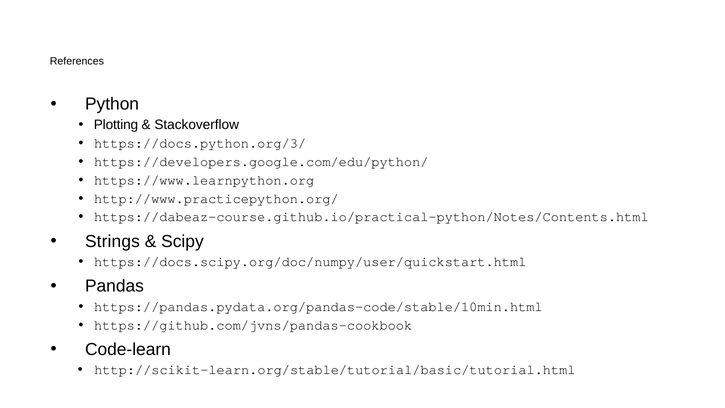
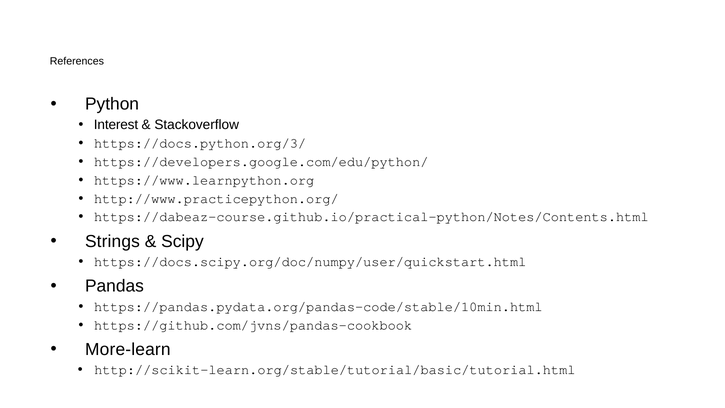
Plotting: Plotting -> Interest (116, 125)
Code-learn: Code-learn -> More-learn (128, 349)
